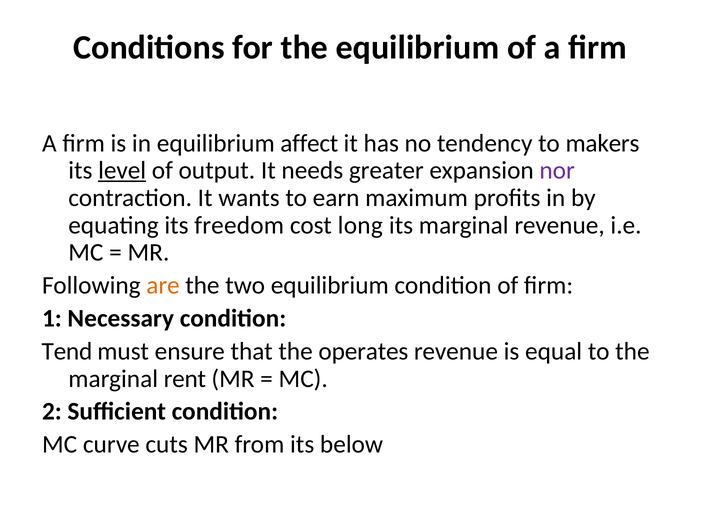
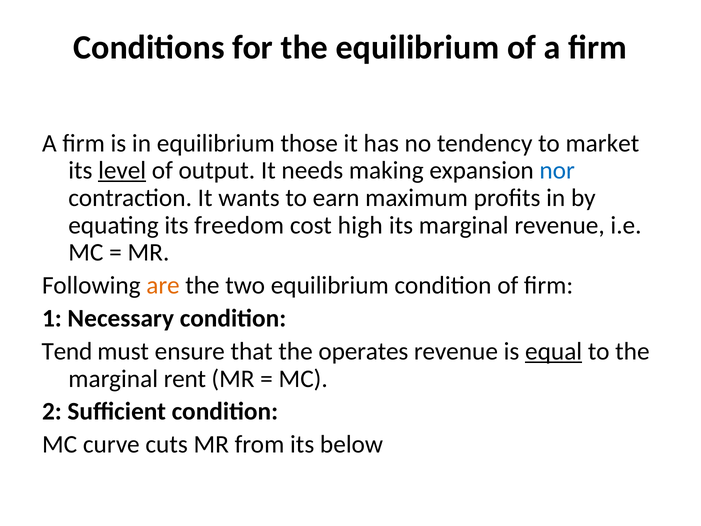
affect: affect -> those (309, 143)
makers: makers -> market (602, 143)
greater: greater -> making (386, 170)
nor colour: purple -> blue (557, 170)
long: long -> high (360, 225)
equal underline: none -> present (554, 351)
